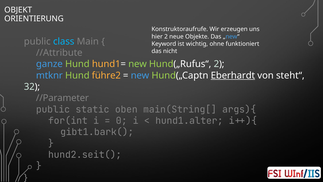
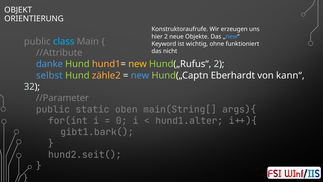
ganze: ganze -> danke (49, 64)
new colour: light green -> yellow (138, 64)
mtknr: mtknr -> selbst (49, 75)
führe2: führe2 -> zähle2 (106, 75)
Eberhardt underline: present -> none (233, 75)
steht“: steht“ -> kann“ (290, 75)
